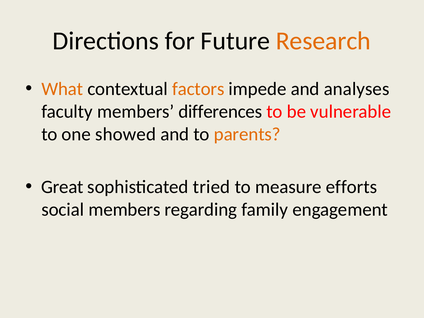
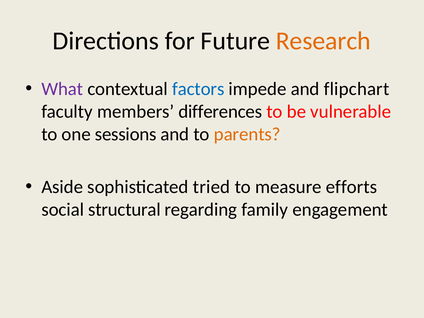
What colour: orange -> purple (62, 89)
factors colour: orange -> blue (198, 89)
analyses: analyses -> flipchart (357, 89)
showed: showed -> sessions (126, 134)
Great: Great -> Aside (62, 187)
social members: members -> structural (125, 210)
